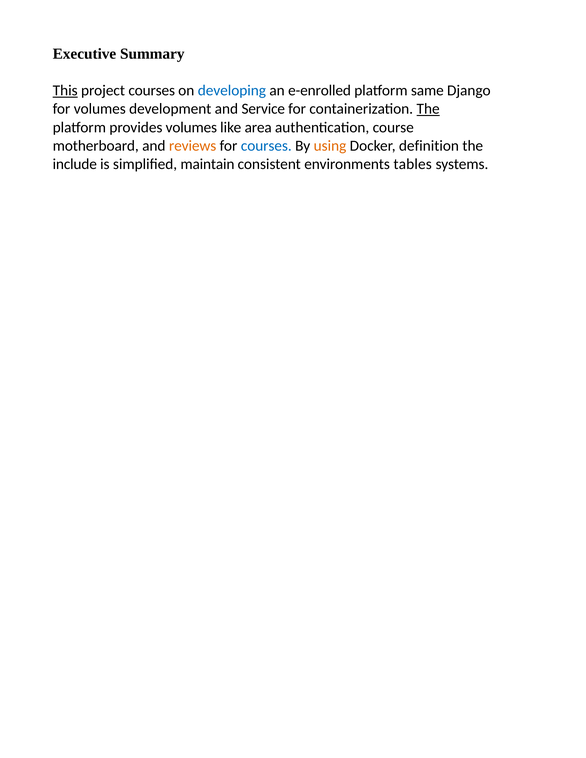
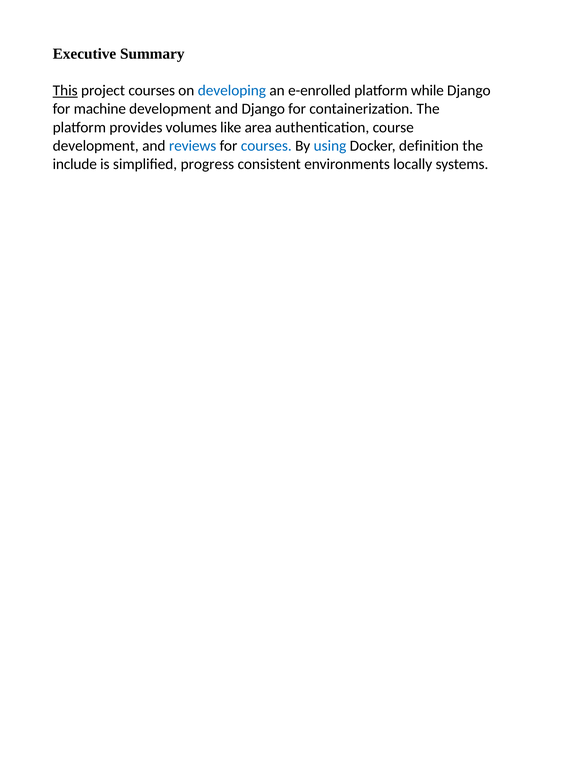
same: same -> while (427, 91)
for volumes: volumes -> machine (100, 109)
and Service: Service -> Django (263, 109)
The underline: present -> none (428, 109)
motherboard: motherboard -> development (96, 146)
reviews colour: orange -> blue (193, 146)
using colour: orange -> blue (330, 146)
maintain: maintain -> progress (207, 164)
tables: tables -> locally (413, 164)
